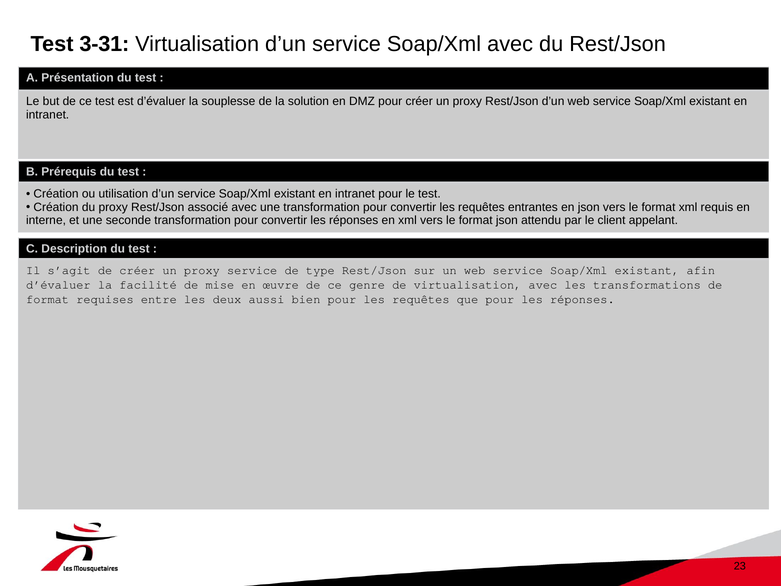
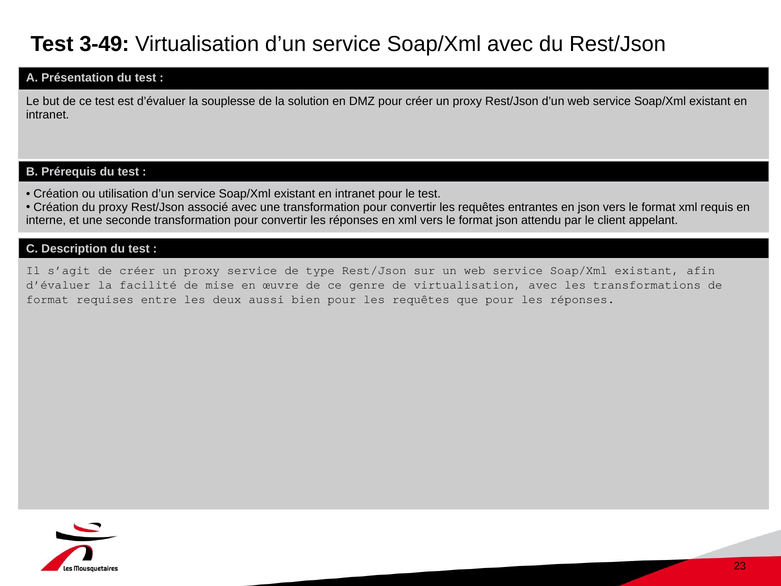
3-31: 3-31 -> 3-49 (104, 44)
